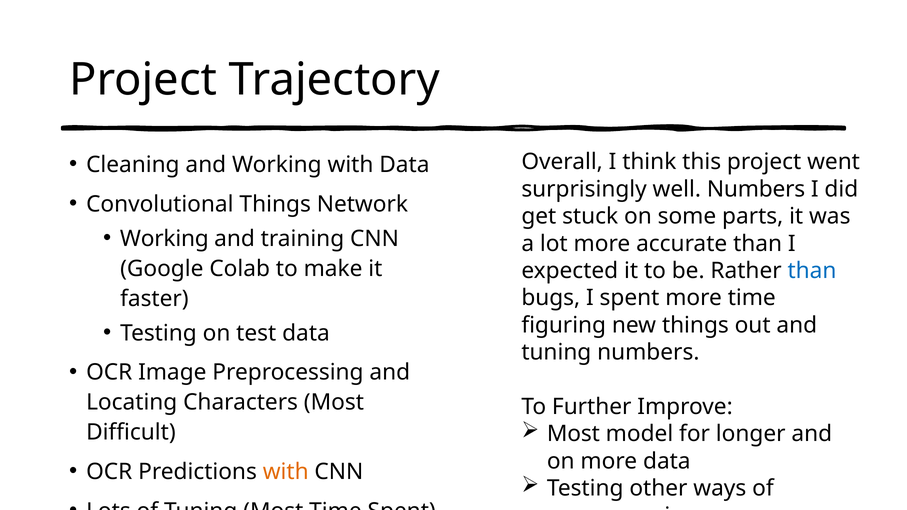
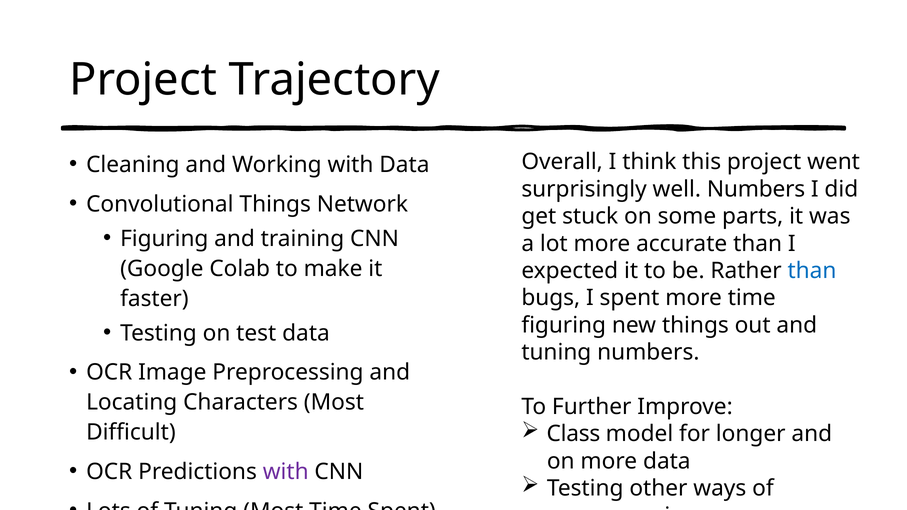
Working: Working -> Figuring (164, 239)
Most: Most -> Class (573, 434)
with colour: orange -> purple (286, 472)
